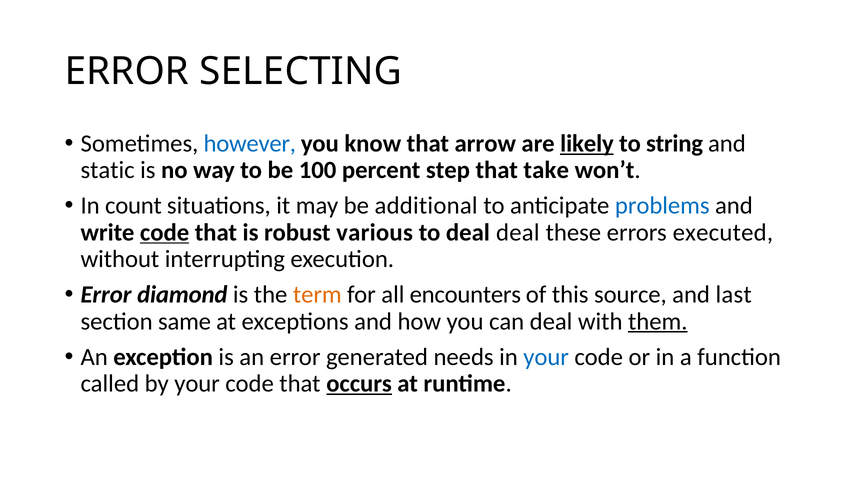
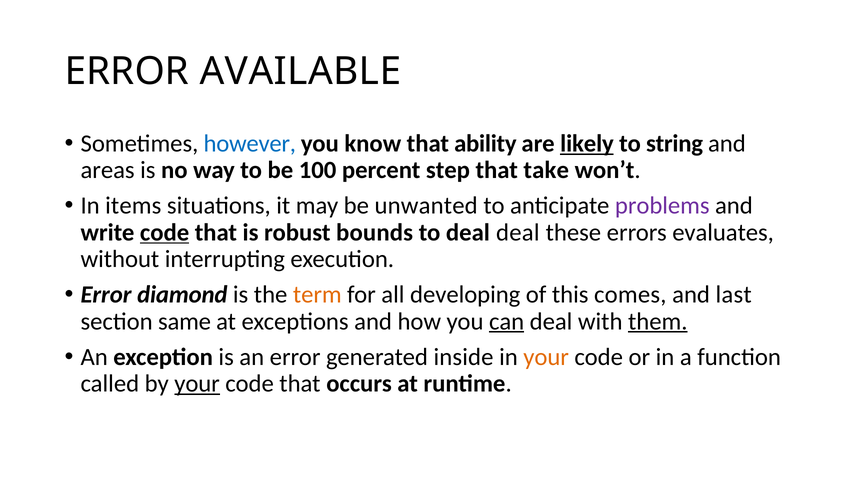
SELECTING: SELECTING -> AVAILABLE (300, 71)
arrow: arrow -> ability (485, 143)
static: static -> areas (108, 170)
count: count -> items (133, 206)
additional: additional -> unwanted (426, 206)
problems colour: blue -> purple (662, 206)
various: various -> bounds (375, 232)
executed: executed -> evaluates (723, 232)
encounters: encounters -> developing (465, 295)
source: source -> comes (630, 295)
can underline: none -> present (507, 321)
needs: needs -> inside (464, 357)
your colour: blue -> orange (546, 357)
your underline: none -> present (197, 384)
occurs underline: present -> none (359, 384)
